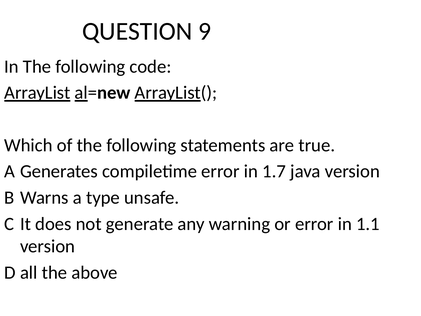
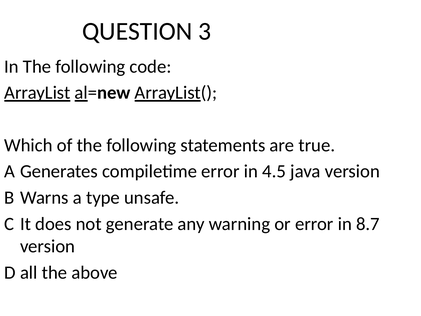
9: 9 -> 3 (205, 31)
1.7: 1.7 -> 4.5 (274, 171)
1.1: 1.1 -> 8.7 (368, 224)
